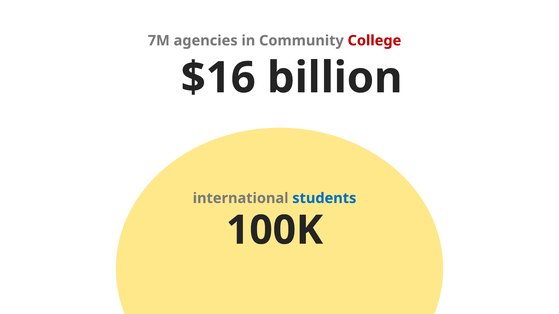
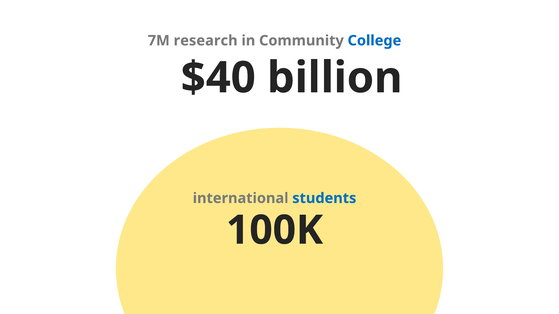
agencies: agencies -> research (206, 41)
College colour: red -> blue (374, 41)
$16: $16 -> $40 (218, 78)
